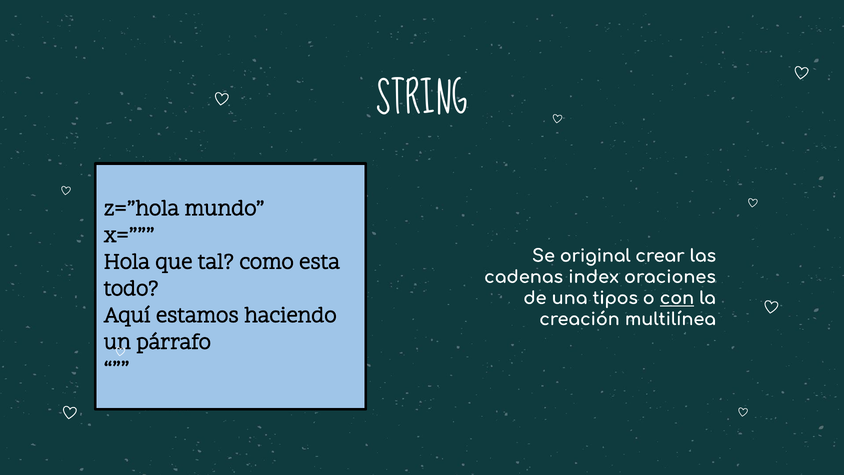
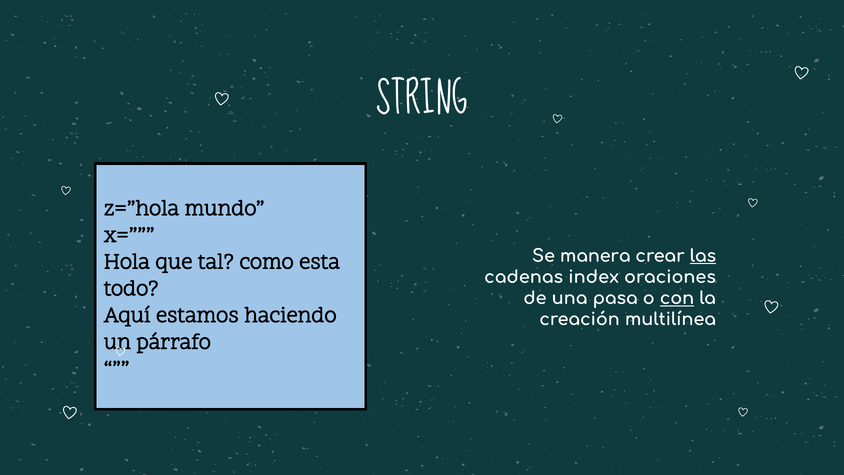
original: original -> manera (595, 256)
las underline: none -> present (703, 256)
tipos: tipos -> pasa (615, 298)
